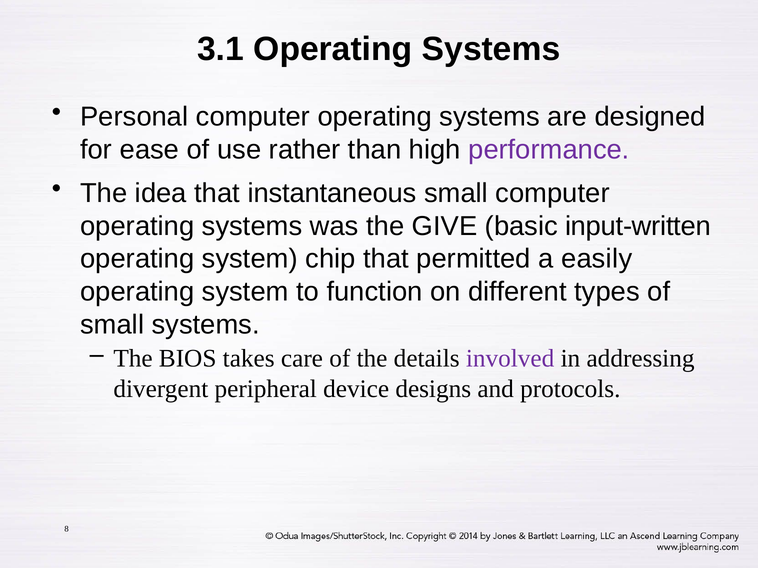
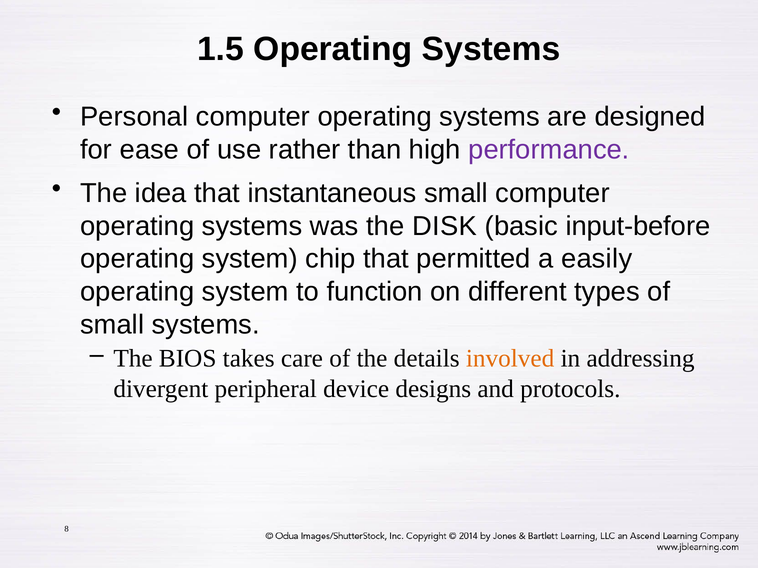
3.1: 3.1 -> 1.5 (221, 49)
GIVE: GIVE -> DISK (444, 226)
input-written: input-written -> input-before (638, 226)
involved colour: purple -> orange (510, 359)
